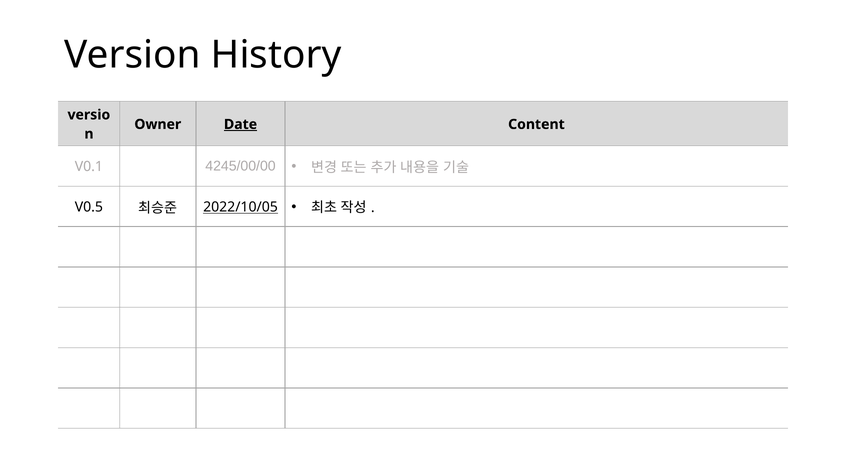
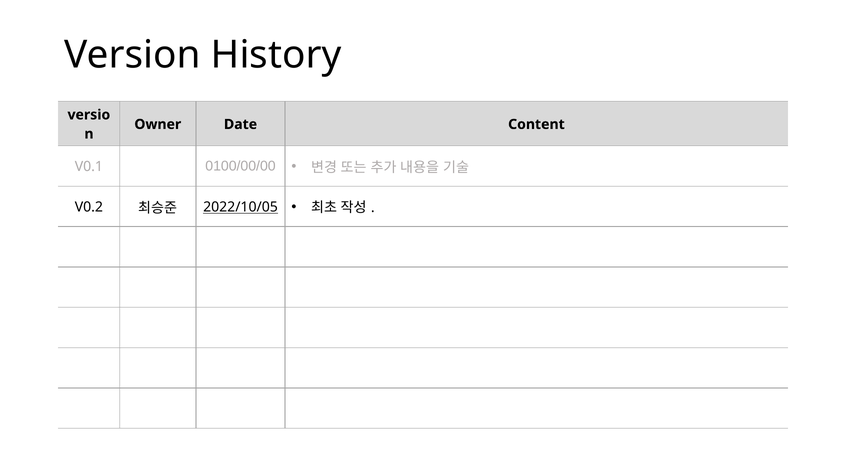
Date underline: present -> none (241, 124)
4245/00/00: 4245/00/00 -> 0100/00/00 (241, 166)
V0.5: V0.5 -> V0.2 (89, 207)
